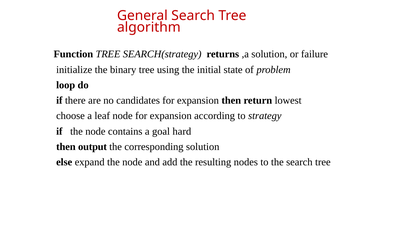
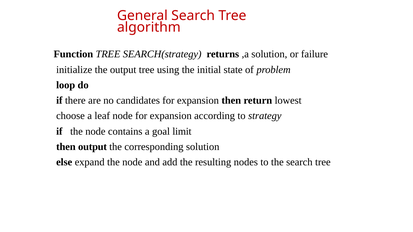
the binary: binary -> output (123, 70)
hard: hard -> limit (182, 132)
